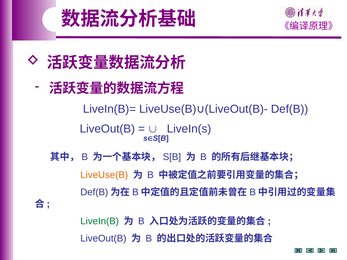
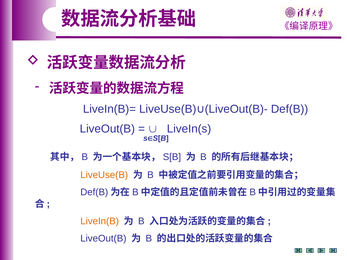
LiveIn(B colour: green -> orange (100, 221)
